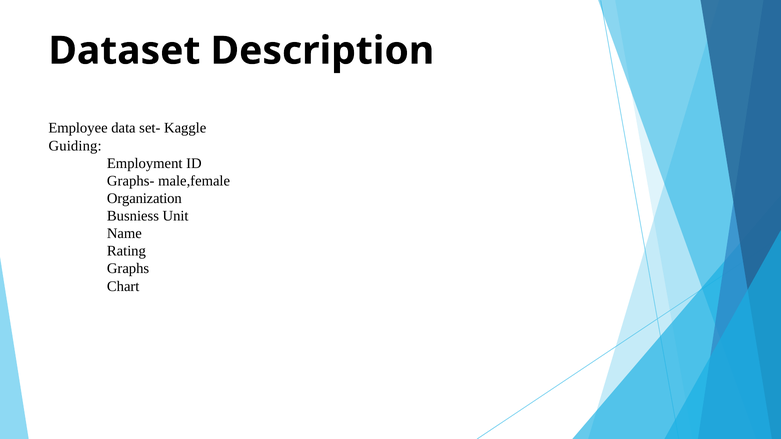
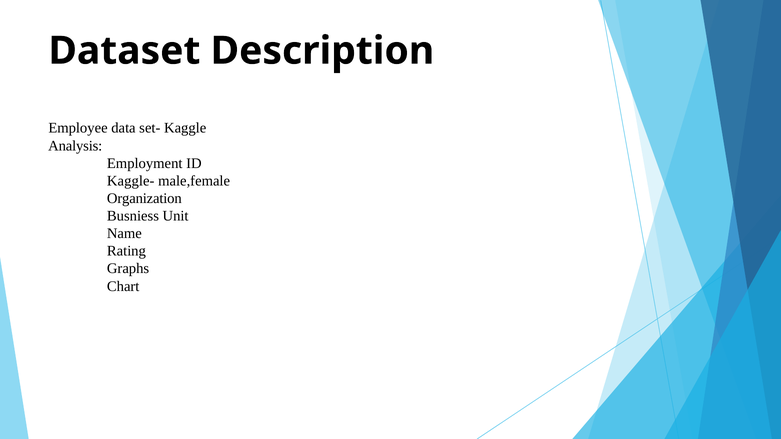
Guiding: Guiding -> Analysis (75, 146)
Graphs-: Graphs- -> Kaggle- (131, 181)
